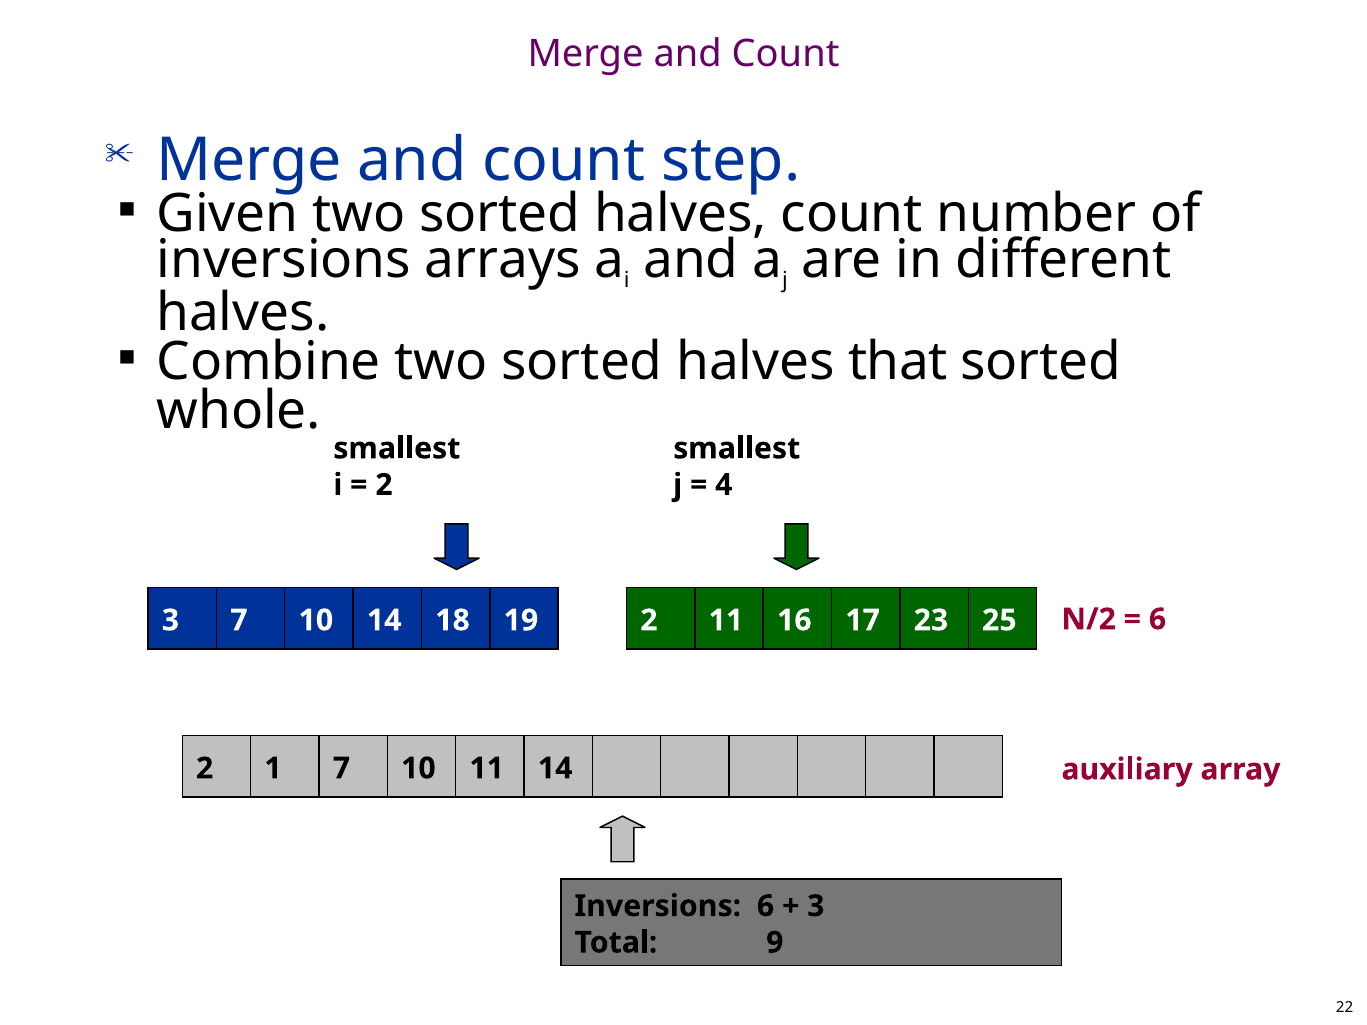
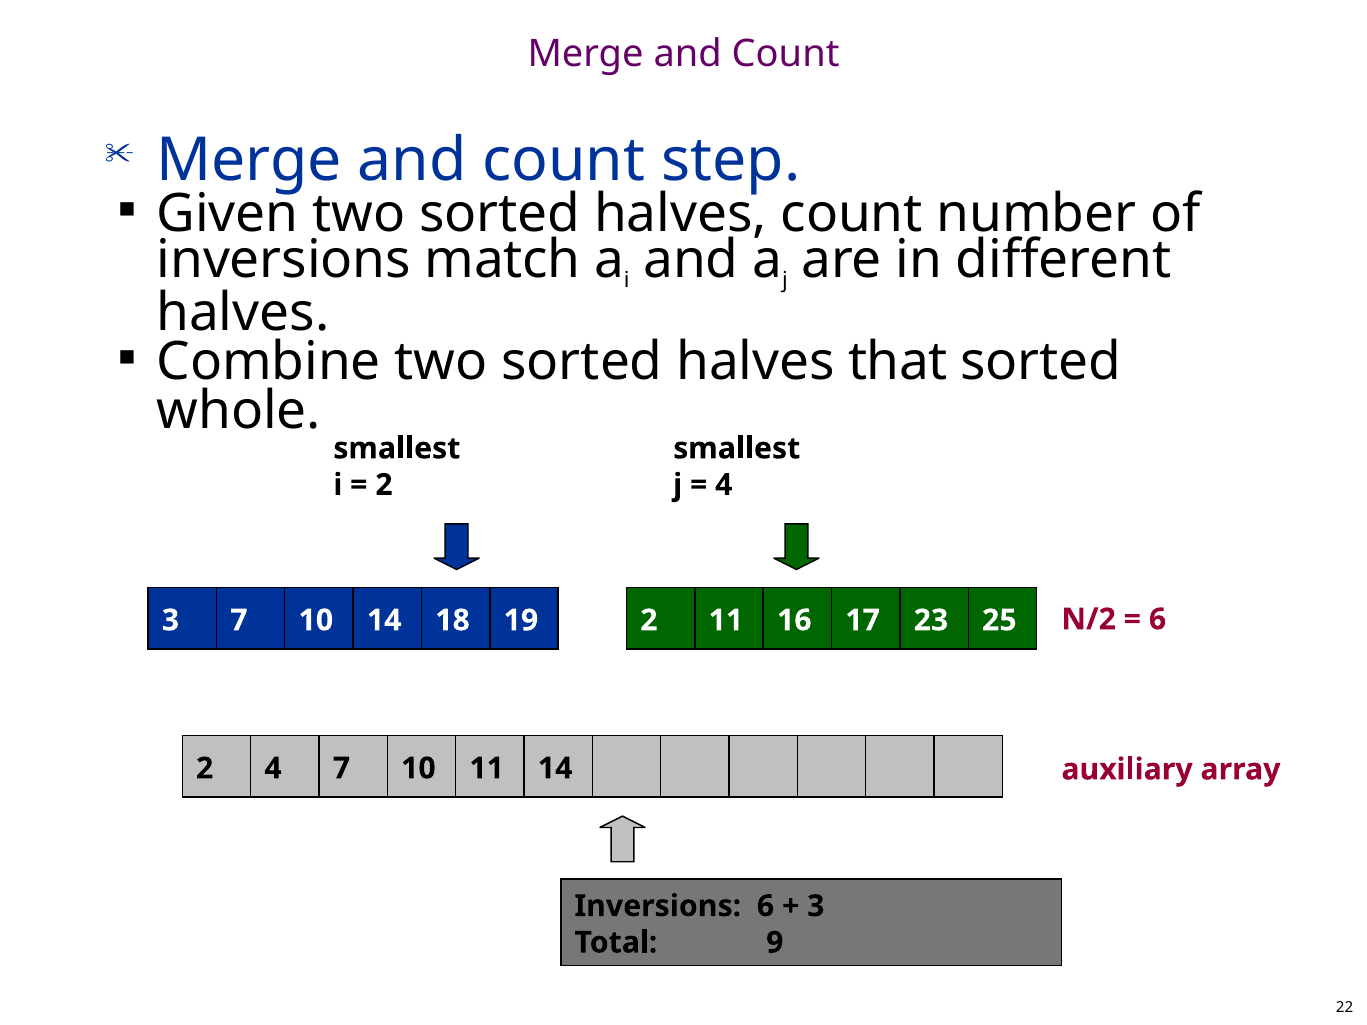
arrays: arrays -> match (503, 260)
2 1: 1 -> 4 (273, 769)
